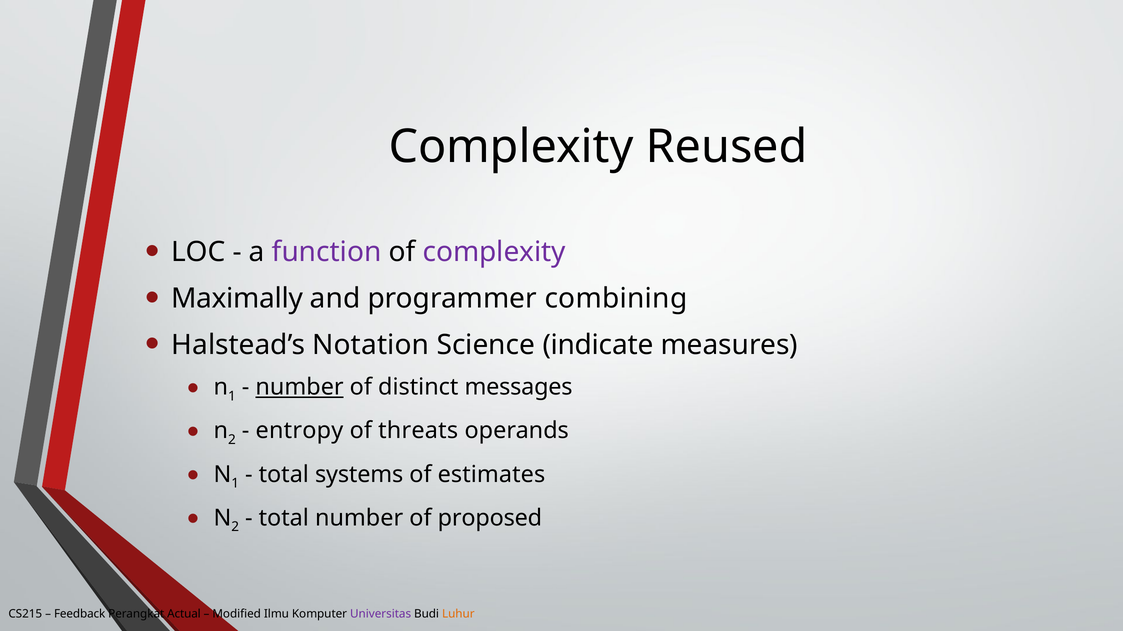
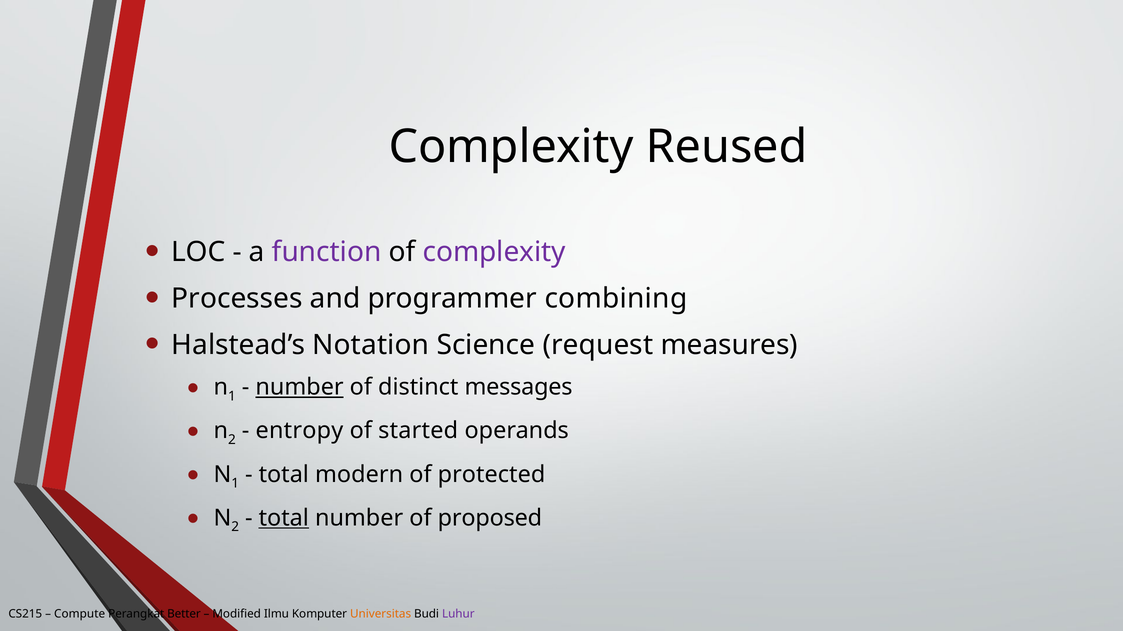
Maximally: Maximally -> Processes (237, 299)
indicate: indicate -> request (598, 345)
threats: threats -> started (418, 431)
systems: systems -> modern (359, 475)
estimates: estimates -> protected (491, 475)
total underline: none -> present (284, 519)
Feedback: Feedback -> Compute (80, 614)
Actual: Actual -> Better (184, 614)
Universitas colour: purple -> orange (381, 614)
Luhur colour: orange -> purple (458, 614)
